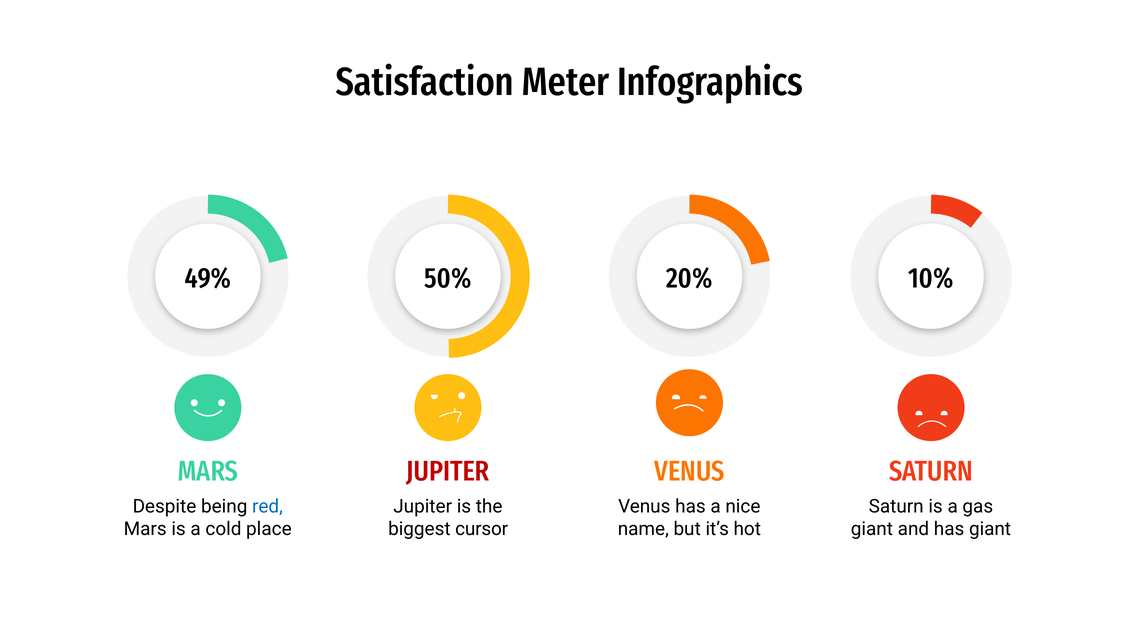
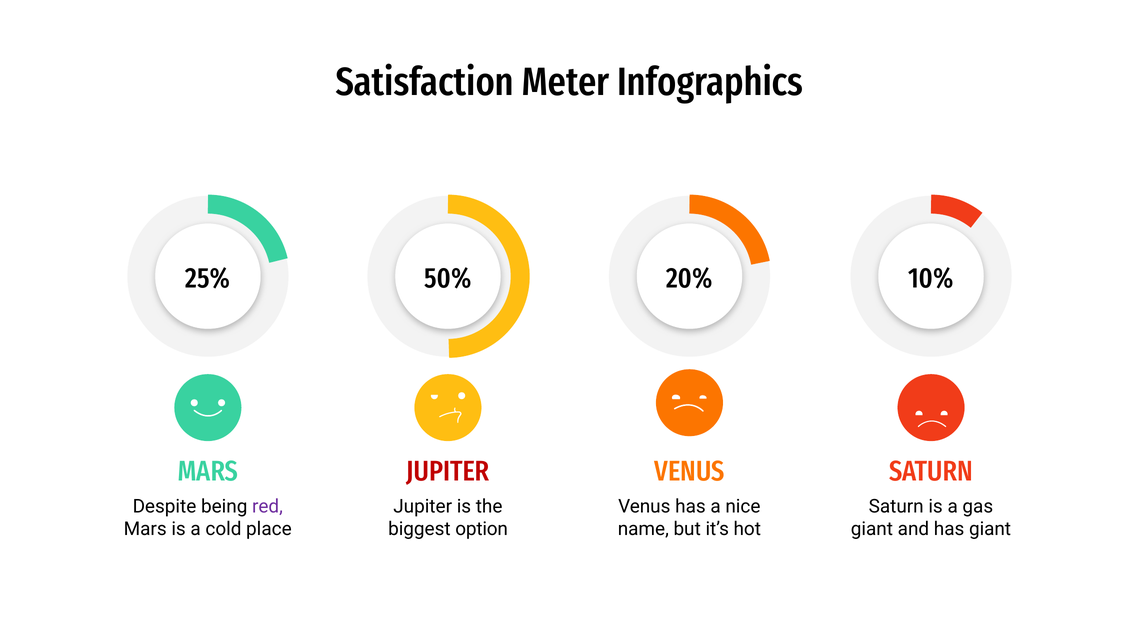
49%: 49% -> 25% (208, 278)
red colour: blue -> purple (267, 507)
cursor: cursor -> option (482, 530)
